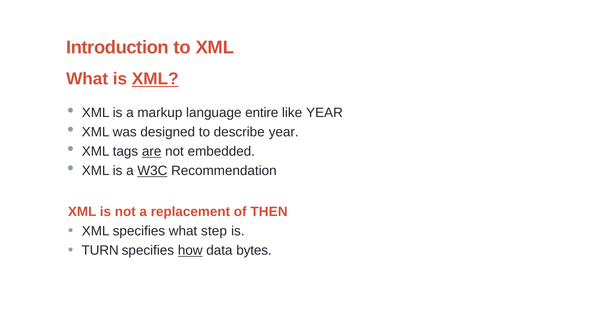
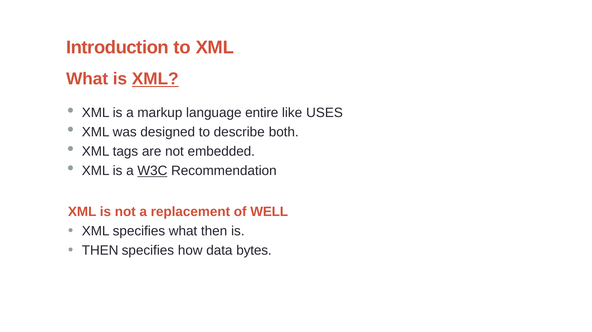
like YEAR: YEAR -> USES (324, 113)
describe year: year -> both (284, 132)
are underline: present -> none (152, 151)
THEN: THEN -> WELL (269, 212)
what step: step -> then (214, 231)
TURN: TURN -> THEN (100, 250)
how underline: present -> none (190, 250)
